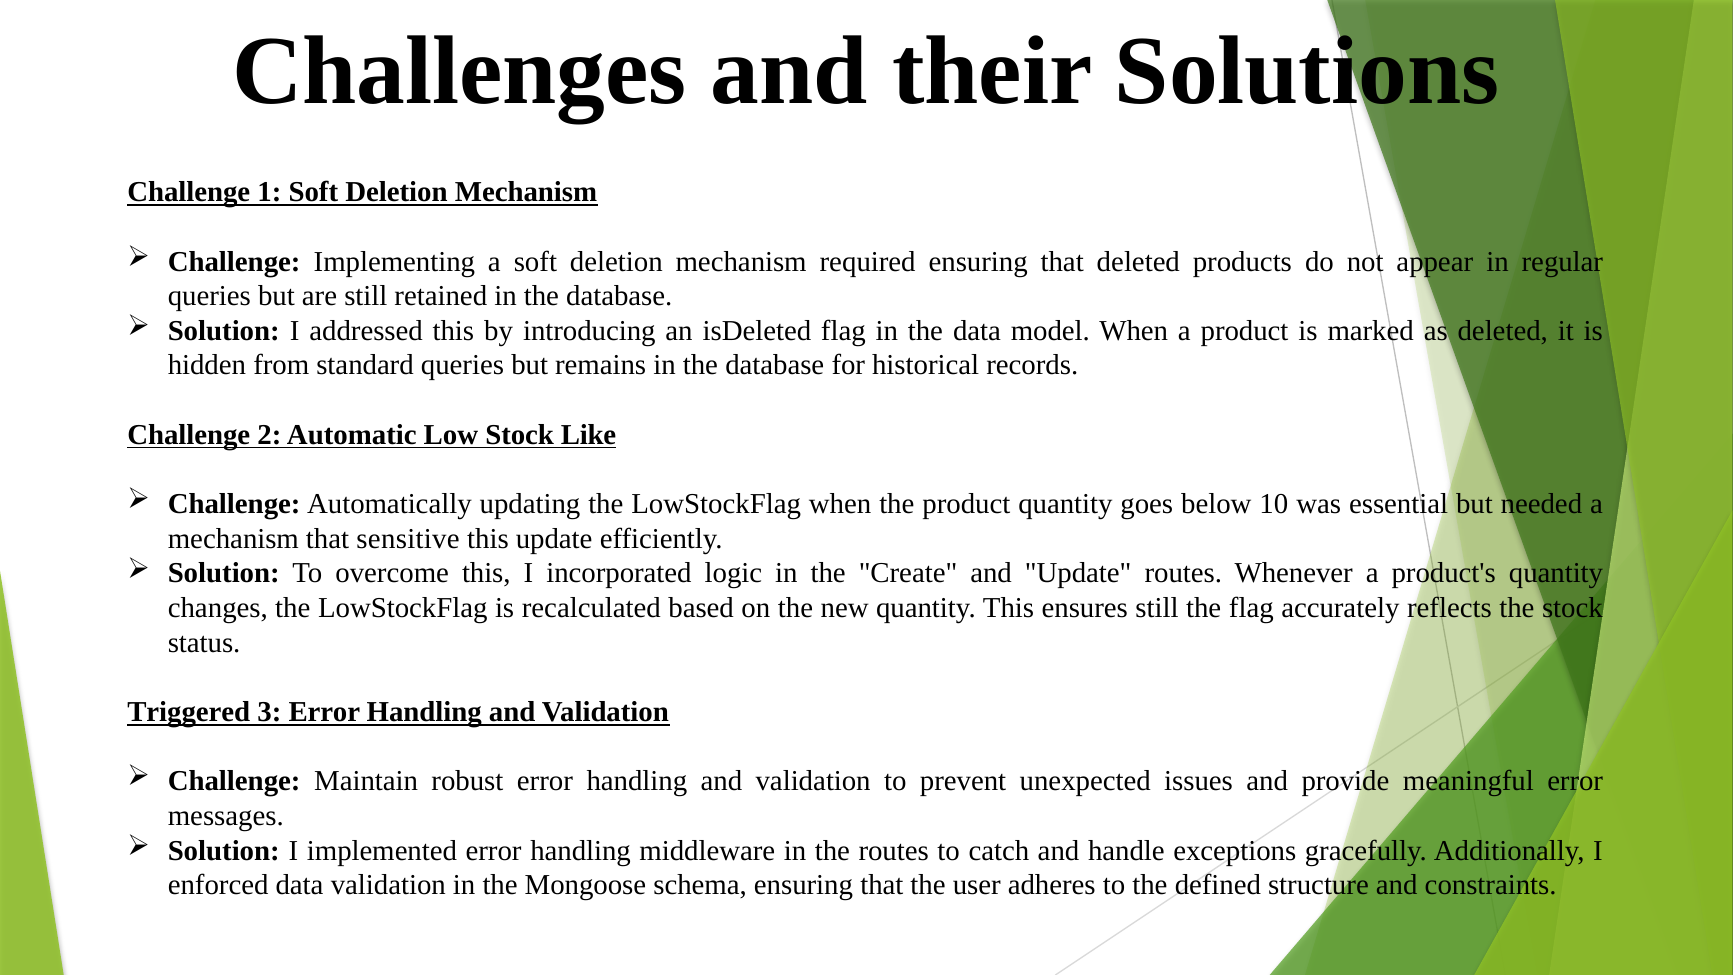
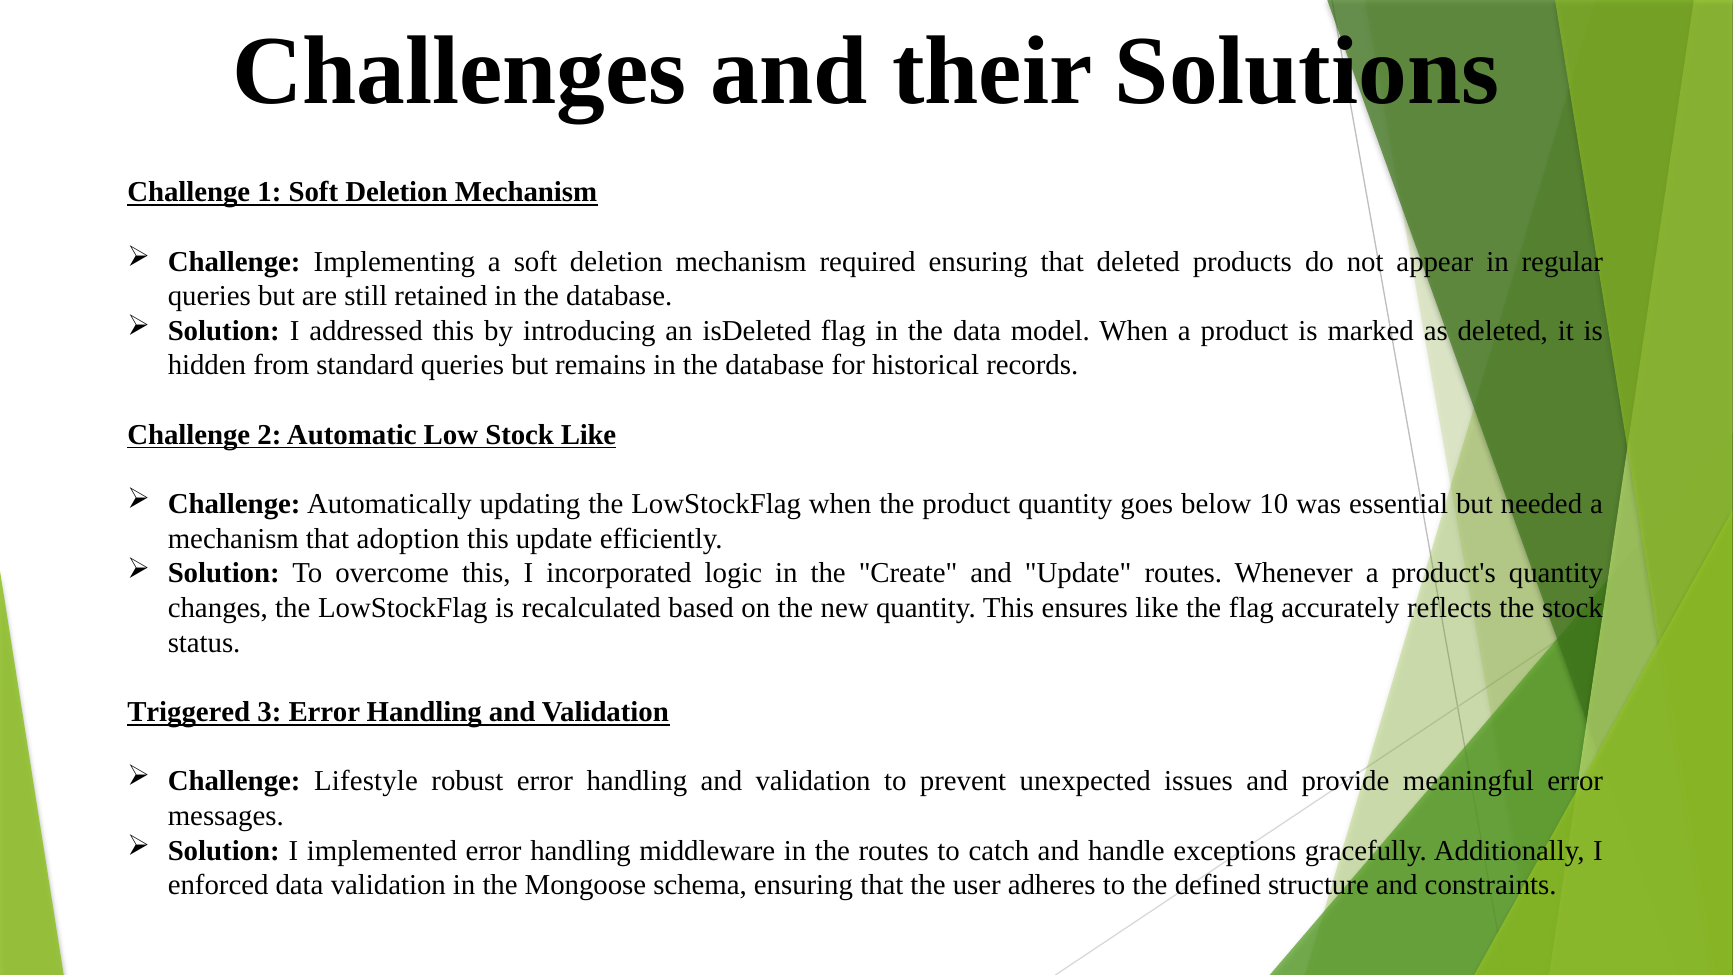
sensitive: sensitive -> adoption (408, 539)
ensures still: still -> like (1157, 608)
Maintain: Maintain -> Lifestyle (366, 781)
